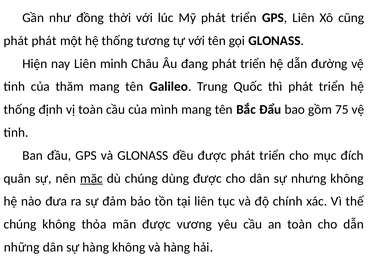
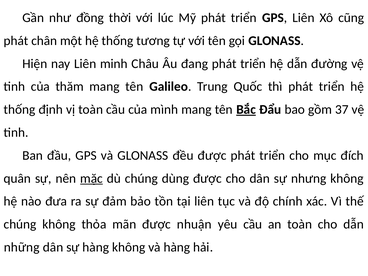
phát phát: phát -> chân (44, 41)
Bắc underline: none -> present (246, 110)
75: 75 -> 37 (342, 110)
vương: vương -> nhuận (194, 224)
